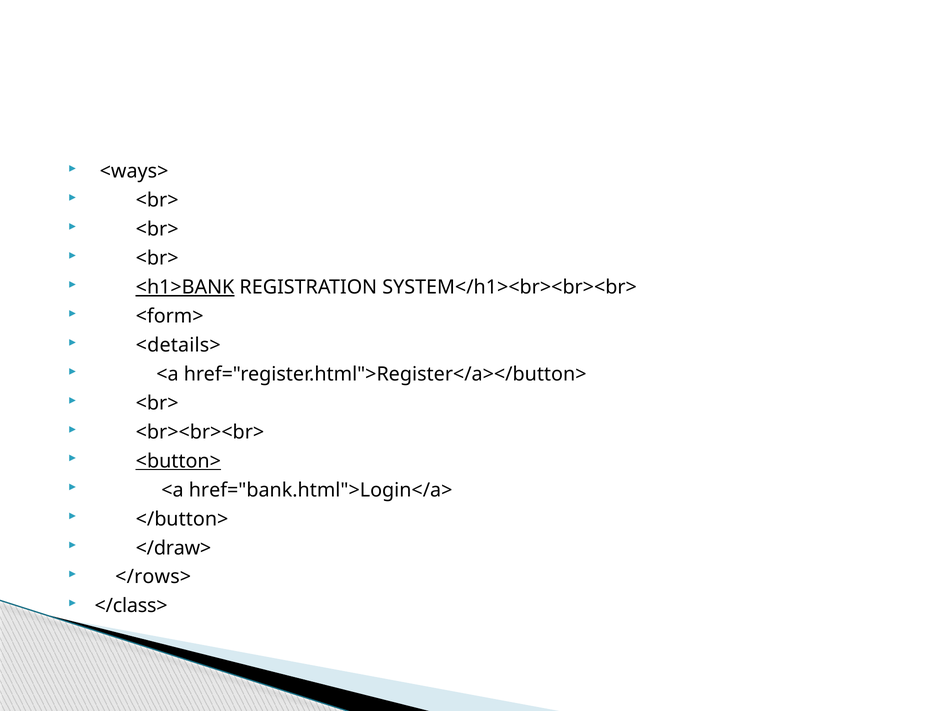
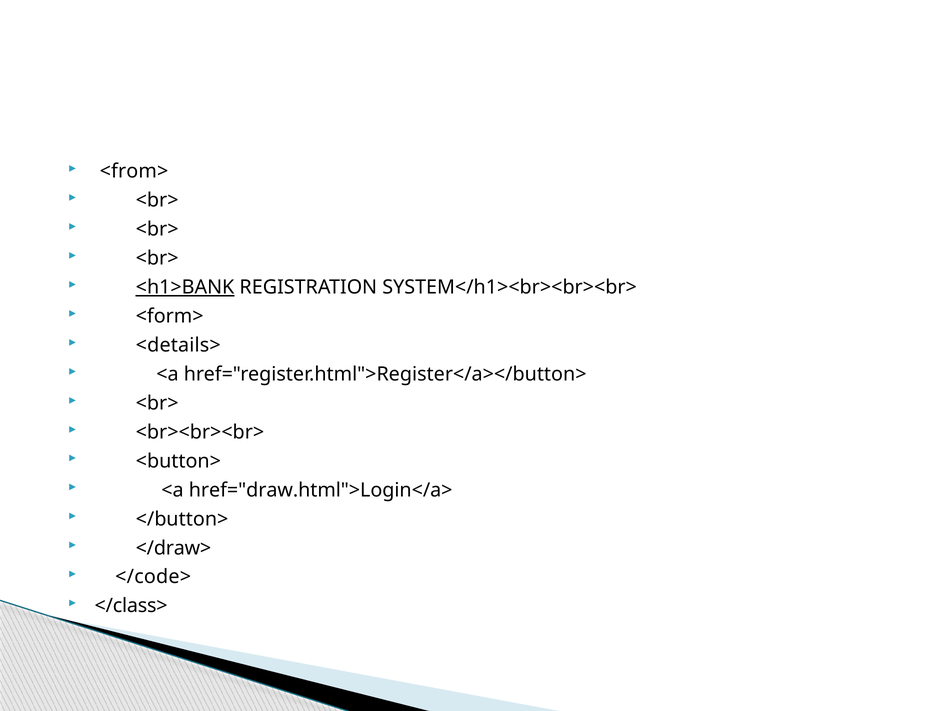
<ways>: <ways> -> <from> (134, 171)
<button> underline: present -> none (178, 461)
href="bank.html">Login</a>: href="bank.html">Login</a> -> href="draw.html">Login</a> (321, 490)
</rows>: </rows> -> </code> (153, 577)
